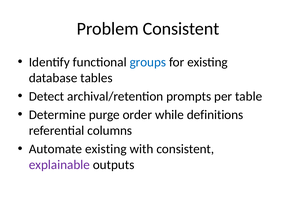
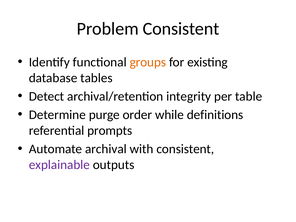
groups colour: blue -> orange (148, 62)
prompts: prompts -> integrity (189, 96)
columns: columns -> prompts (110, 131)
Automate existing: existing -> archival (106, 149)
